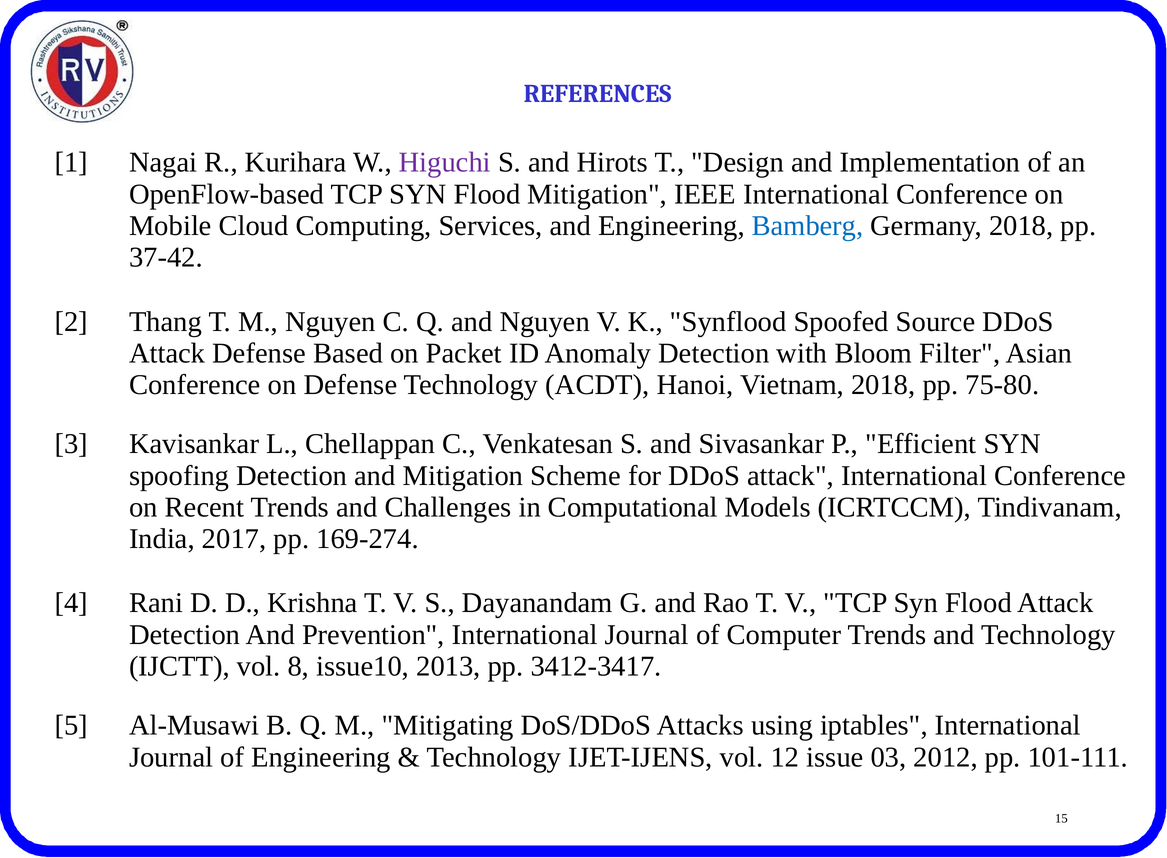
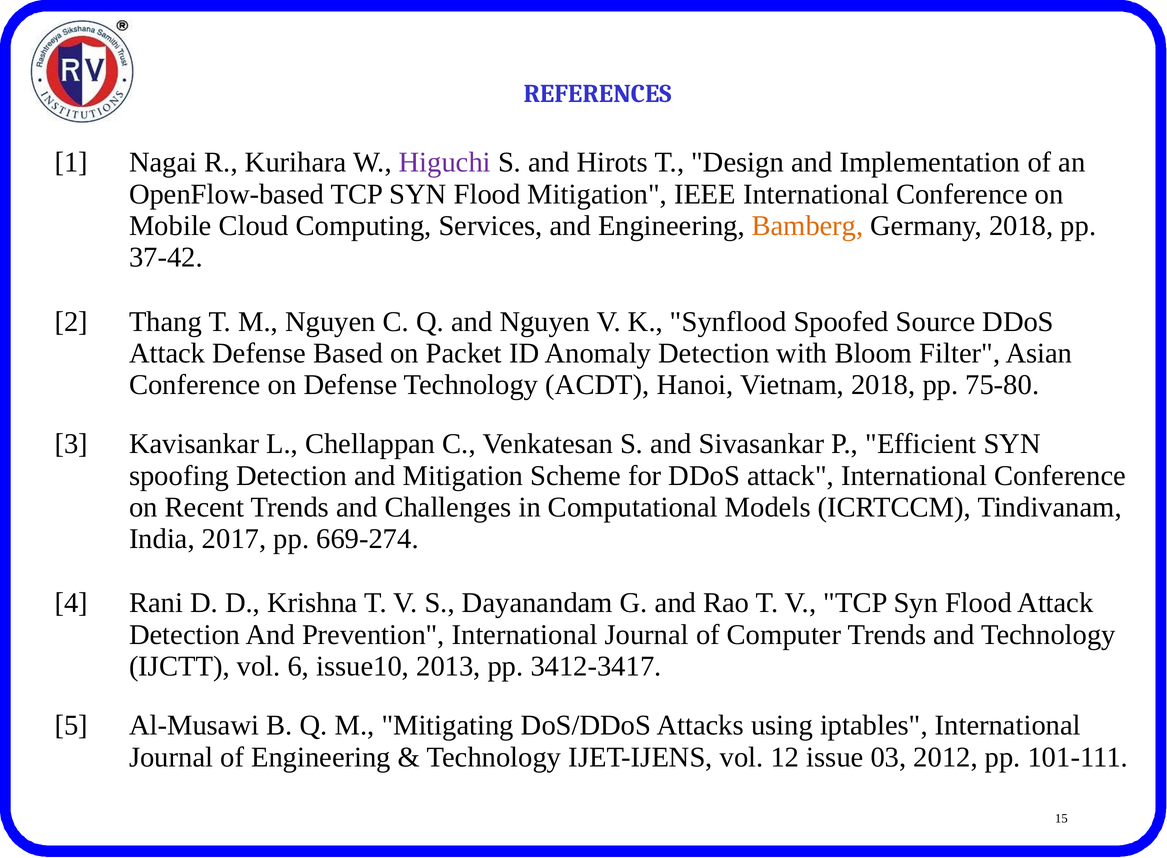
Bamberg colour: blue -> orange (808, 226)
169-274: 169-274 -> 669-274 (367, 539)
8: 8 -> 6 (298, 666)
